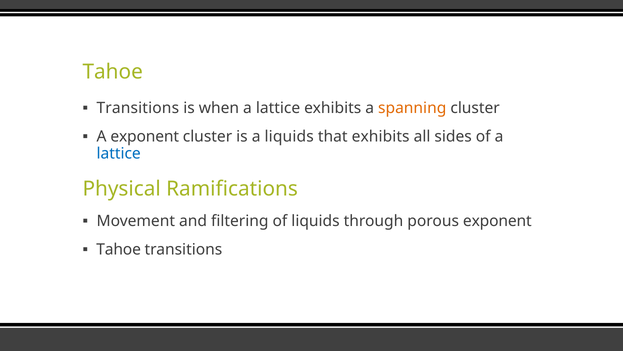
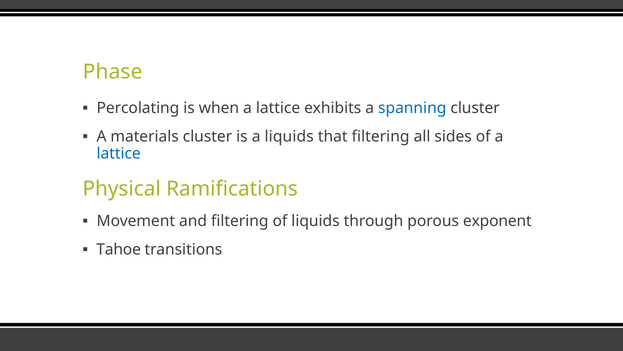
Tahoe: Tahoe -> Phase (113, 72)
Transitions: Transitions -> Percolating (138, 108)
spanning colour: orange -> blue (412, 108)
A exponent: exponent -> materials (145, 137)
that exhibits: exhibits -> filtering (381, 137)
